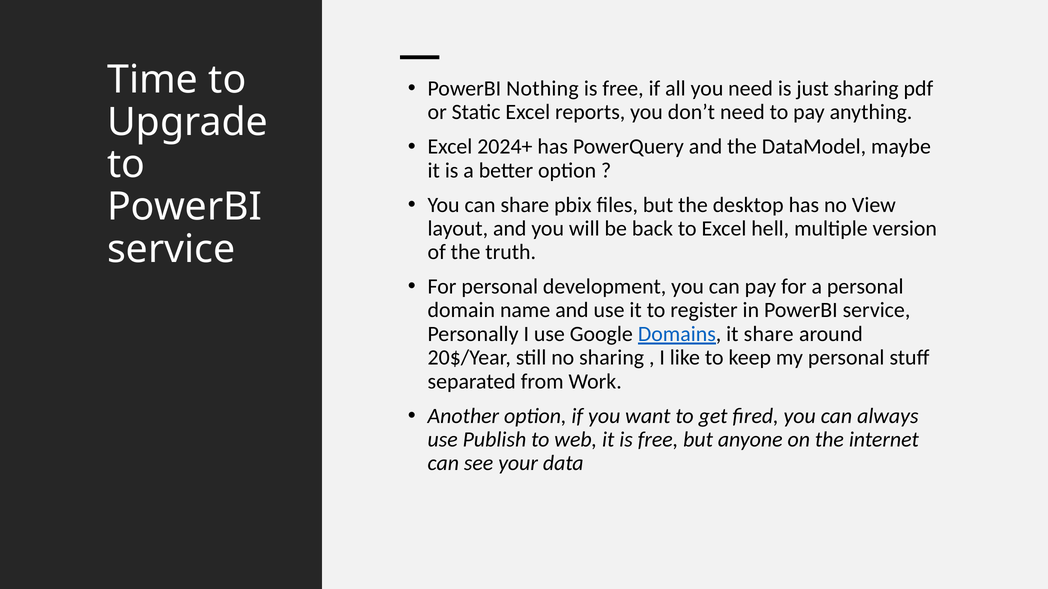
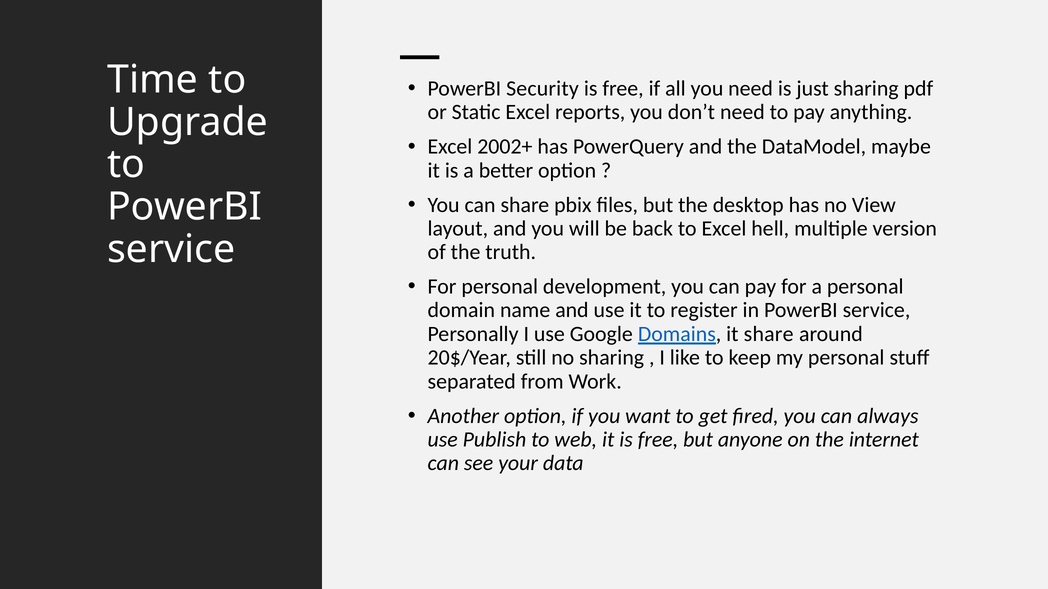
Nothing: Nothing -> Security (542, 89)
2024+: 2024+ -> 2002+ (505, 147)
